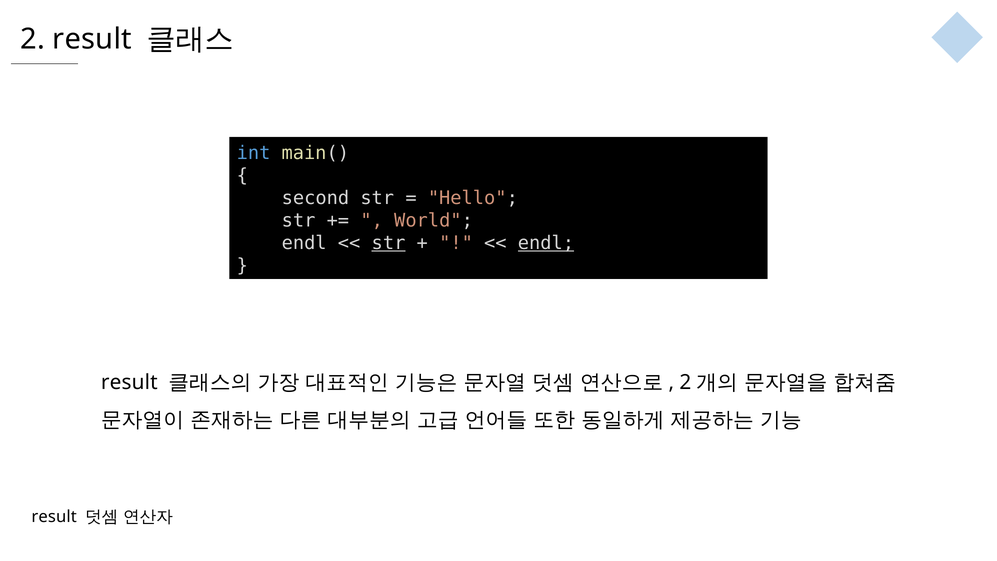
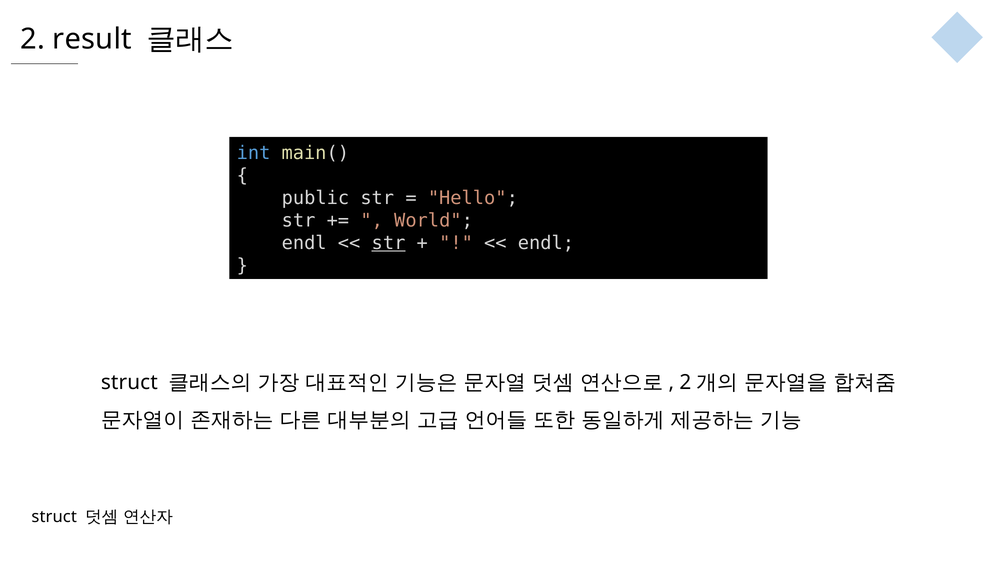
second: second -> public (315, 198)
endl underline: present -> none (546, 243)
result: result -> struct (129, 382)
result: result -> struct (54, 517)
